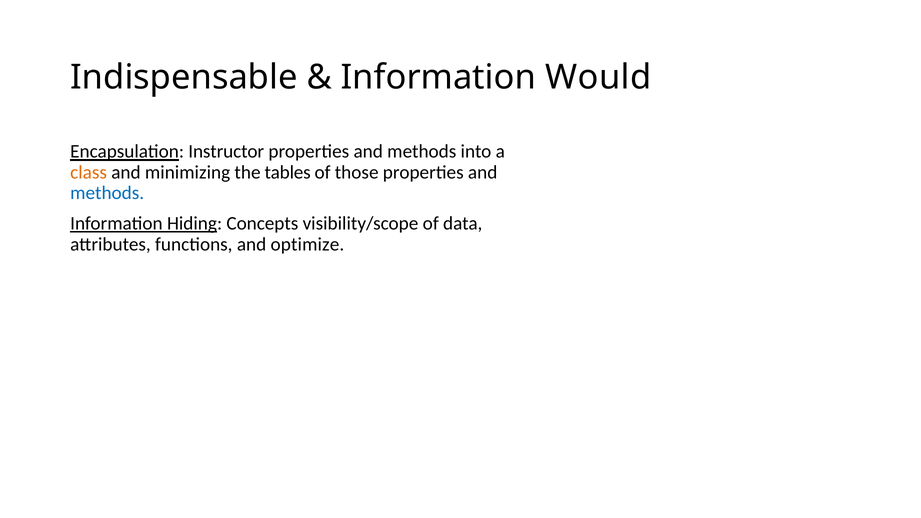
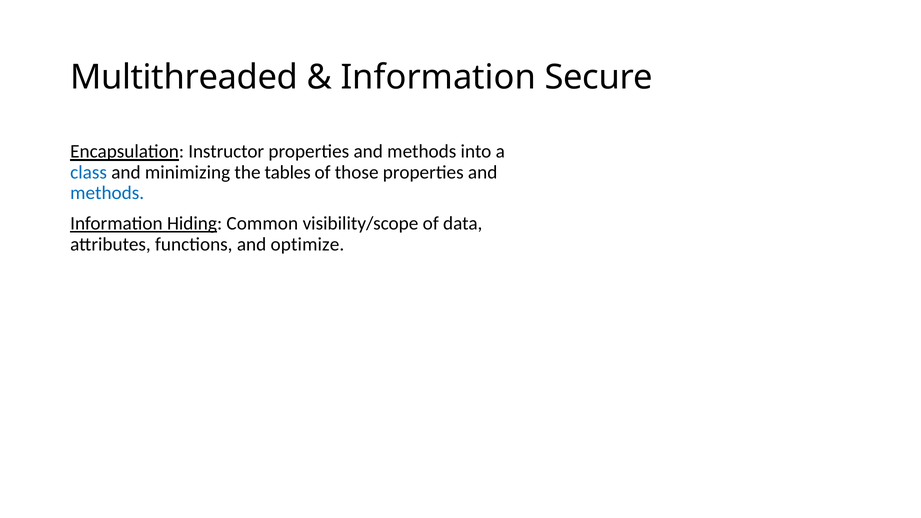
Indispensable: Indispensable -> Multithreaded (184, 77)
Would: Would -> Secure (599, 77)
class colour: orange -> blue (89, 172)
Concepts: Concepts -> Common (262, 223)
